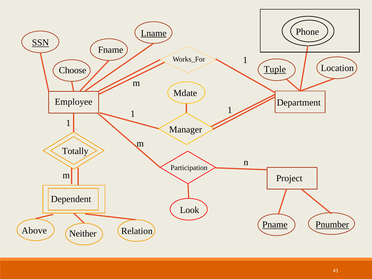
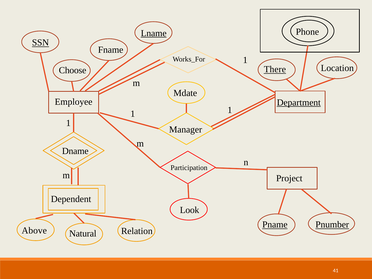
Tuple: Tuple -> There (275, 69)
Department underline: none -> present (299, 102)
Totally: Totally -> Dname (75, 151)
Neither: Neither -> Natural (83, 234)
